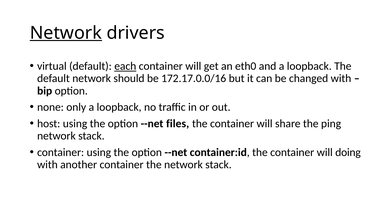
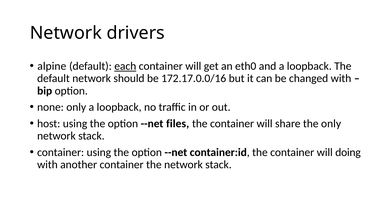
Network underline: present -> none (66, 33)
virtual: virtual -> alpine (52, 66)
the ping: ping -> only (331, 124)
